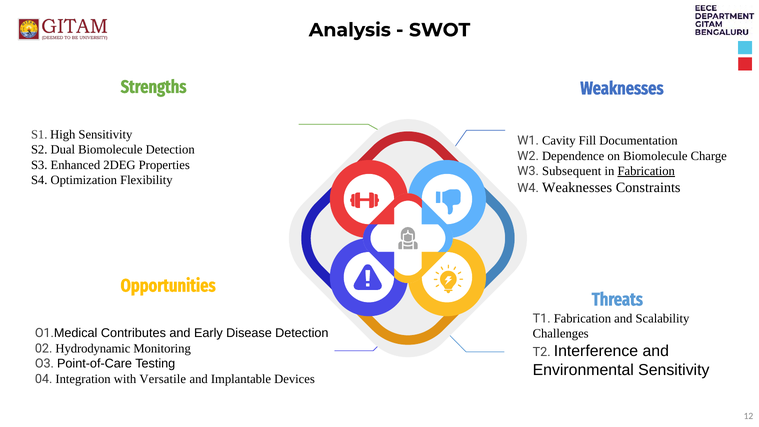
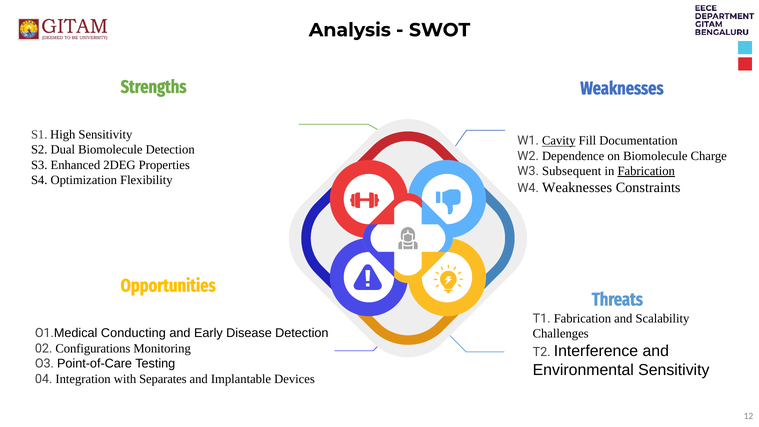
Cavity underline: none -> present (559, 141)
Contributes: Contributes -> Conducting (133, 333)
Hydrodynamic: Hydrodynamic -> Configurations (93, 348)
Versatile: Versatile -> Separates (163, 379)
